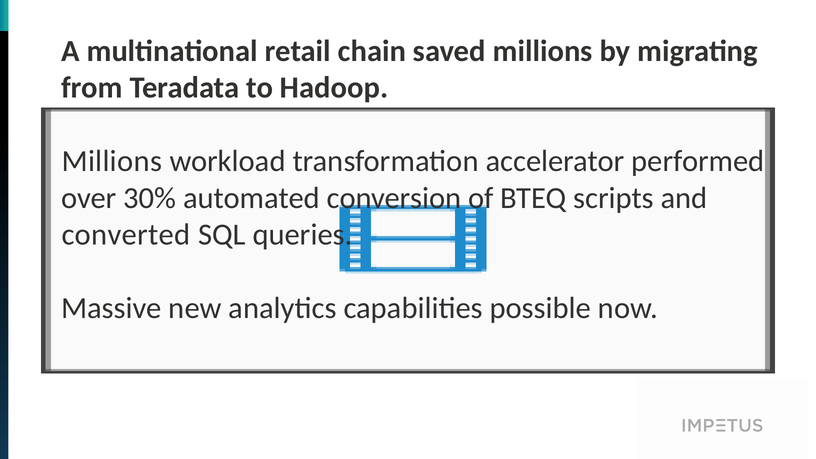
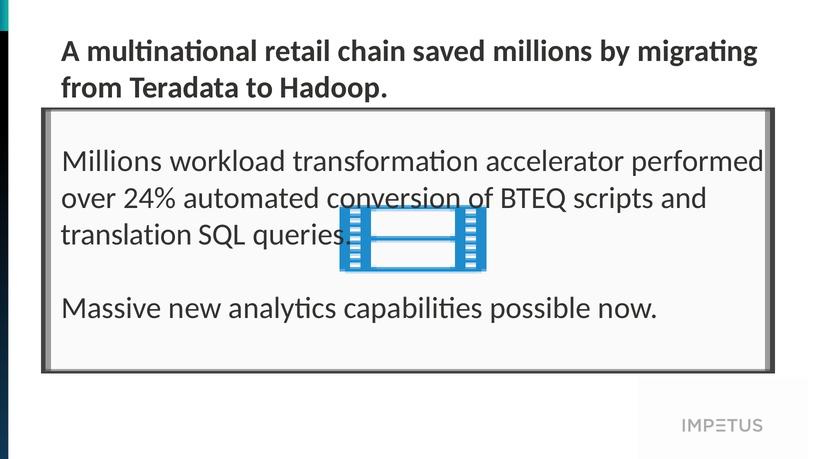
30%: 30% -> 24% (150, 198)
converted: converted -> translation (126, 235)
